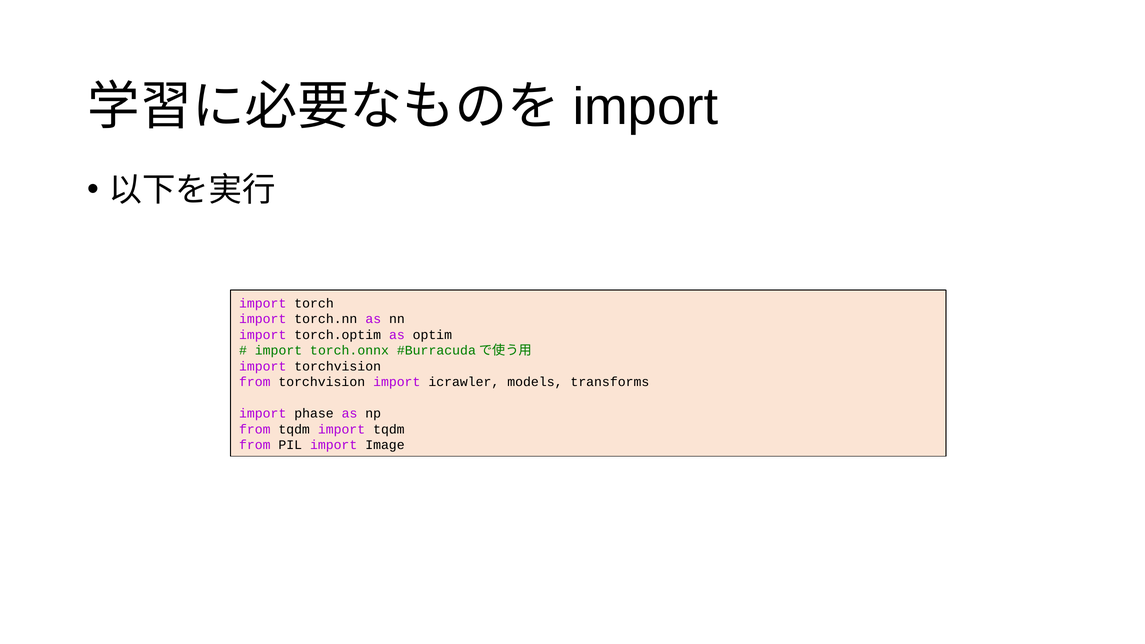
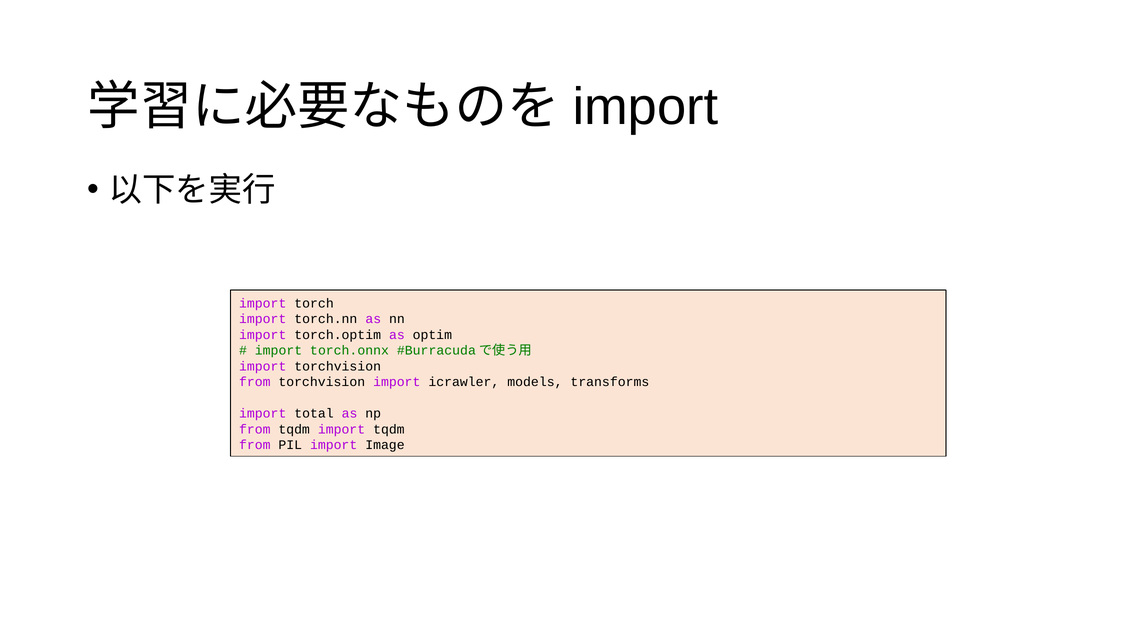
phase: phase -> total (314, 414)
